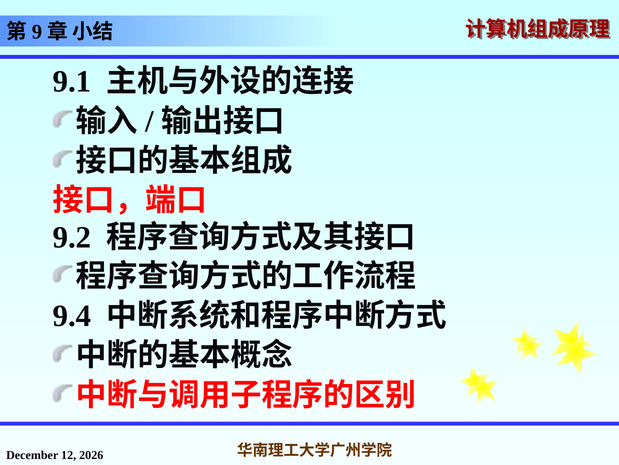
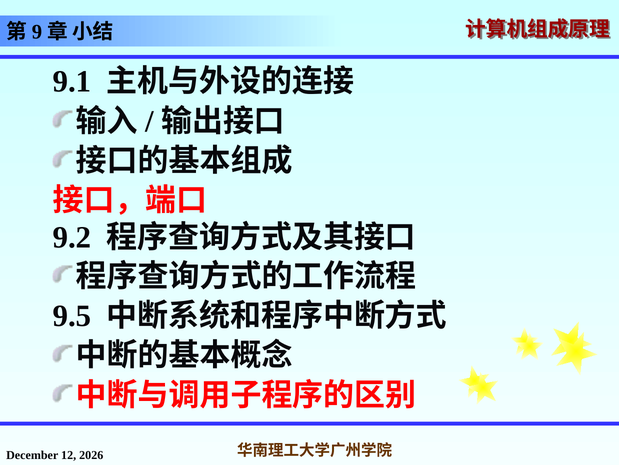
9.4: 9.4 -> 9.5 (72, 316)
